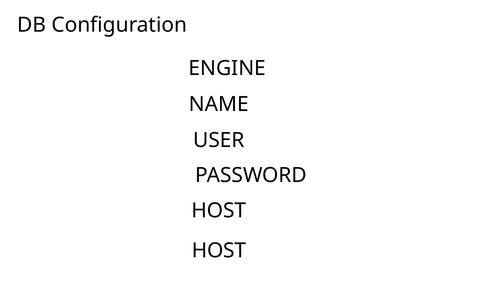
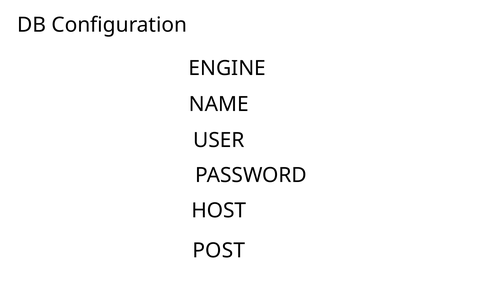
HOST: HOST -> POST (219, 251)
